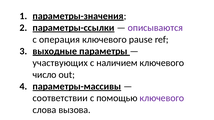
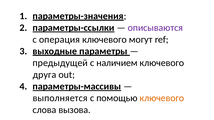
pause: pause -> могут (141, 40)
участвующих: участвующих -> предыдущей (60, 63)
число: число -> друга (44, 75)
соответствии: соответствии -> выполняется (60, 98)
ключевого colour: purple -> orange (162, 98)
